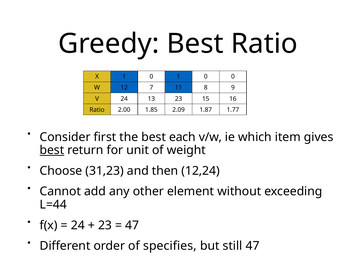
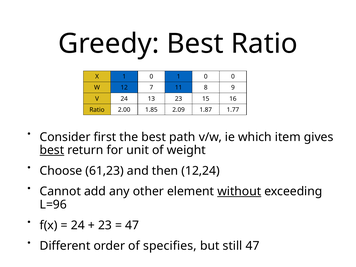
each: each -> path (182, 137)
31,23: 31,23 -> 61,23 (105, 171)
without underline: none -> present (239, 191)
L=44: L=44 -> L=96 (53, 205)
